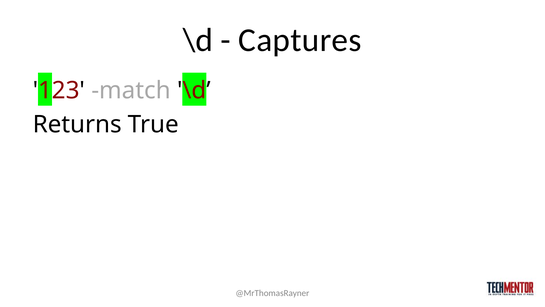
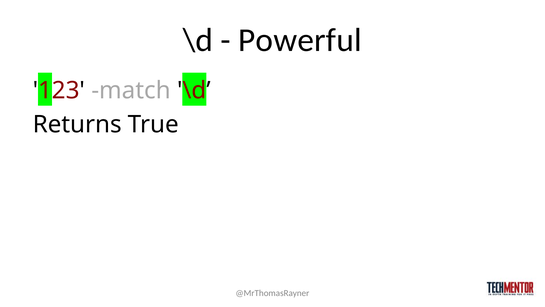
Captures: Captures -> Powerful (300, 40)
